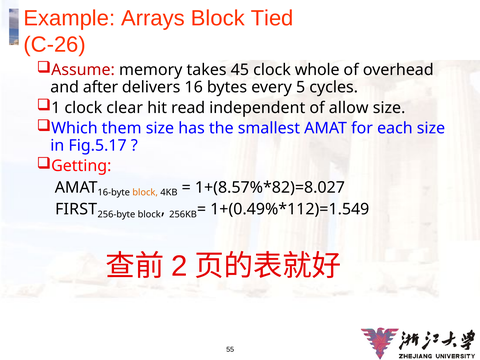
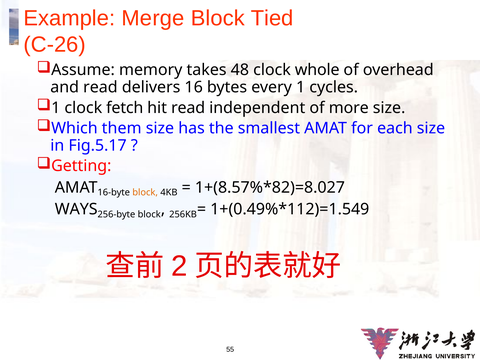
Arrays: Arrays -> Merge (153, 18)
Assume colour: red -> black (83, 70)
45: 45 -> 48 (240, 70)
and after: after -> read (100, 87)
every 5: 5 -> 1 (301, 87)
clear: clear -> fetch (125, 108)
allow: allow -> more (349, 108)
FIRST: FIRST -> WAYS (76, 209)
